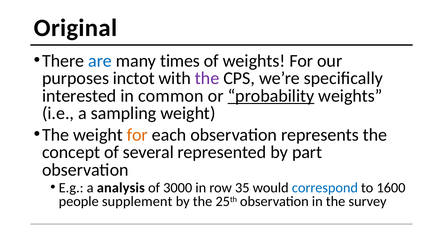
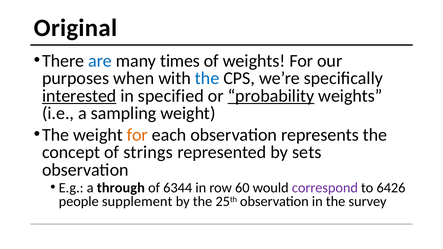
inctot: inctot -> when (134, 78)
the colour: purple -> blue (207, 78)
interested underline: none -> present (79, 96)
common: common -> specified (171, 96)
several: several -> strings (148, 152)
part: part -> sets (307, 152)
analysis: analysis -> through (121, 188)
3000: 3000 -> 6344 (178, 188)
35: 35 -> 60 (242, 188)
correspond colour: blue -> purple (325, 188)
1600: 1600 -> 6426 (391, 188)
